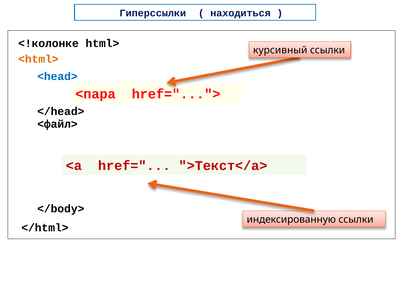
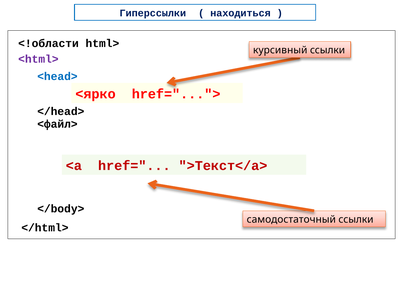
<!колонке: <!колонке -> <!области (49, 43)
<html> colour: orange -> purple (38, 59)
<пара: <пара -> <ярко (96, 94)
индексированную: индексированную -> самодостаточный (291, 219)
